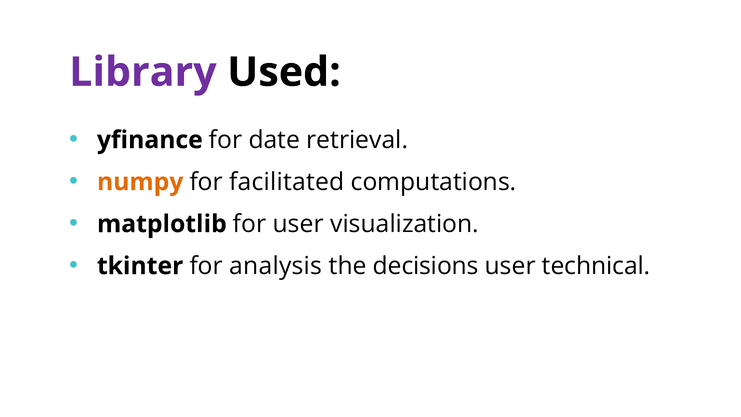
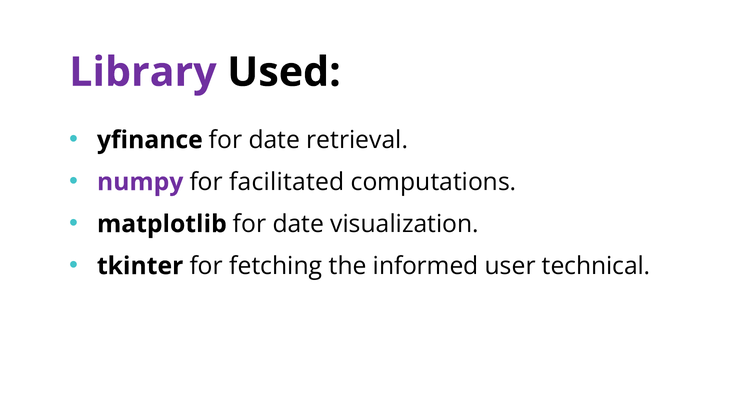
numpy colour: orange -> purple (140, 182)
matplotlib for user: user -> date (298, 224)
analysis: analysis -> fetching (276, 266)
decisions: decisions -> informed (426, 266)
